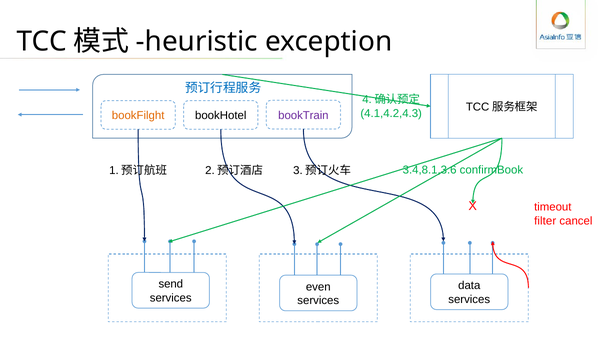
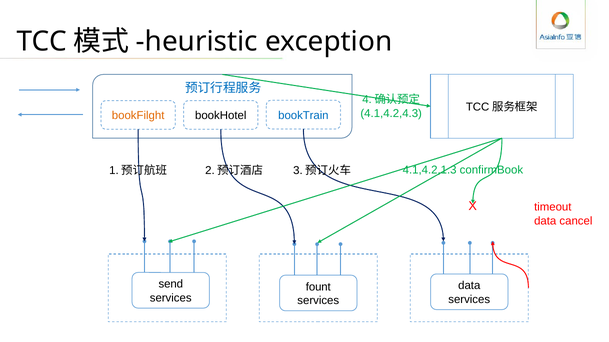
bookTrain colour: purple -> blue (303, 116)
3.4,8.1,3.6: 3.4,8.1,3.6 -> 4.1,4.2,1.3 (430, 171)
filter: filter -> data (545, 221)
even: even -> fount (318, 287)
